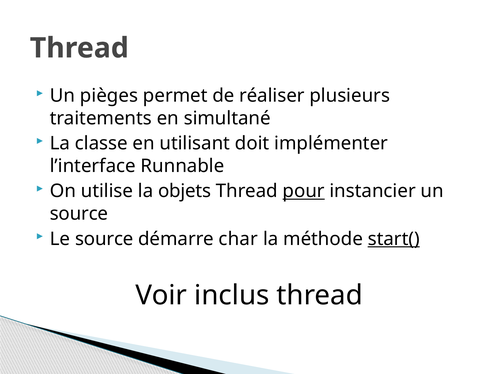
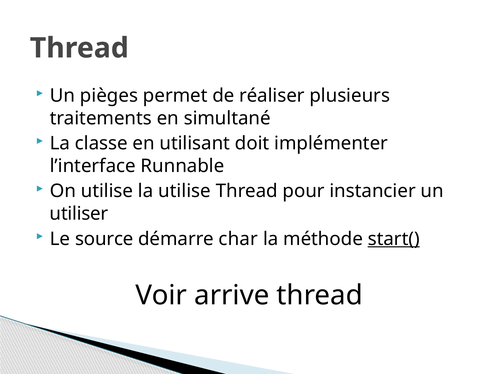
la objets: objets -> utilise (185, 191)
pour underline: present -> none (304, 191)
source: source -> utiliser (79, 214)
inclus: inclus -> arrive (232, 296)
